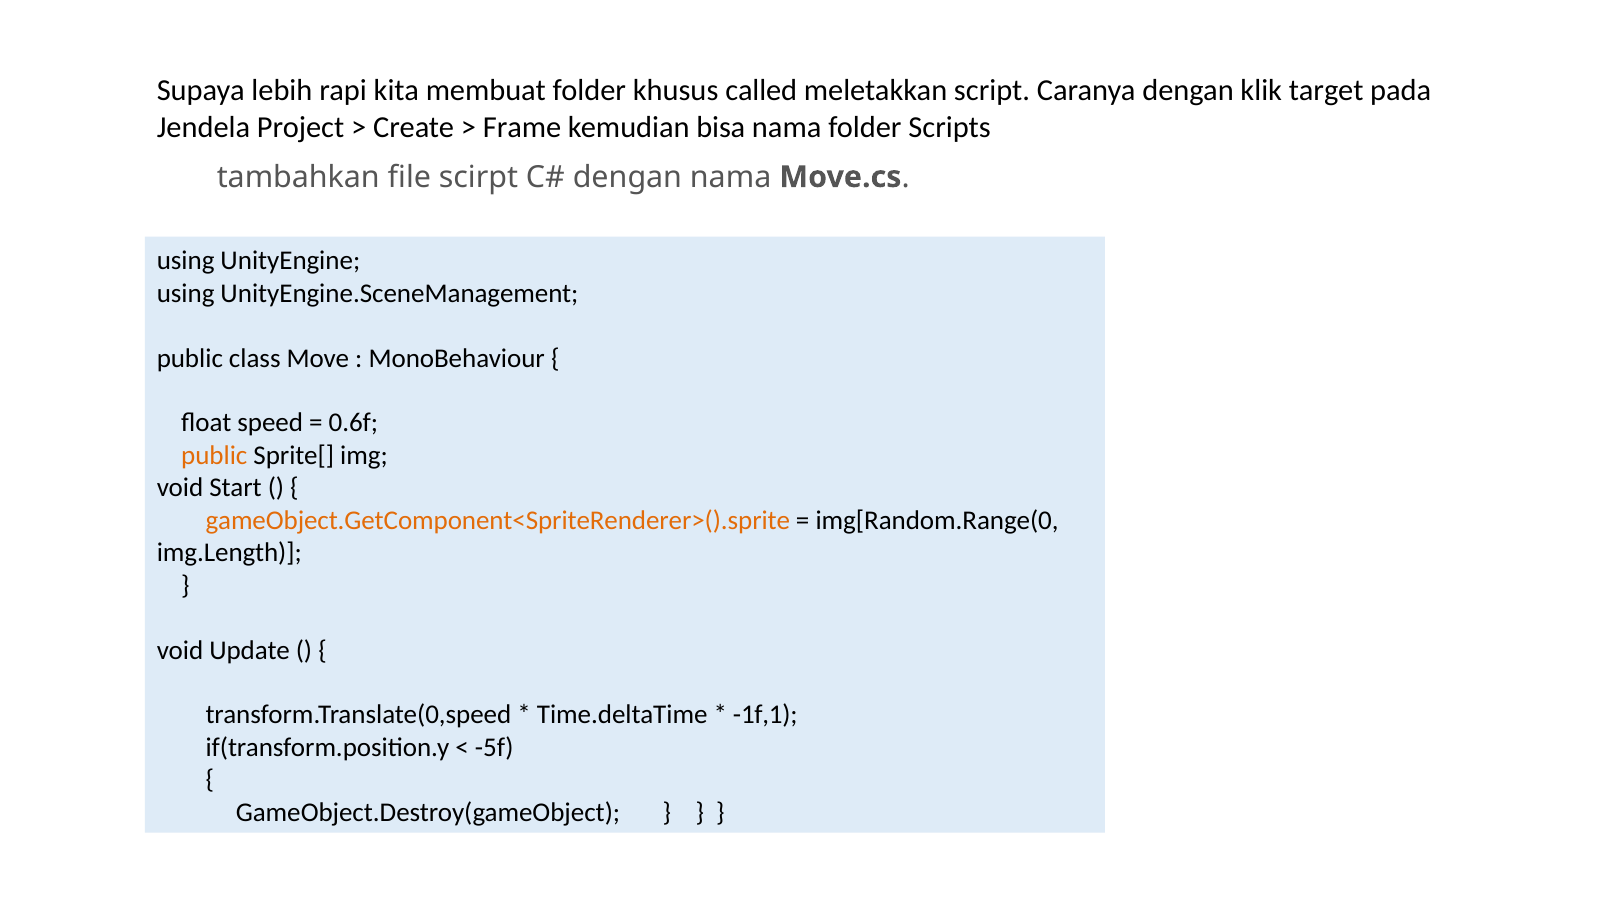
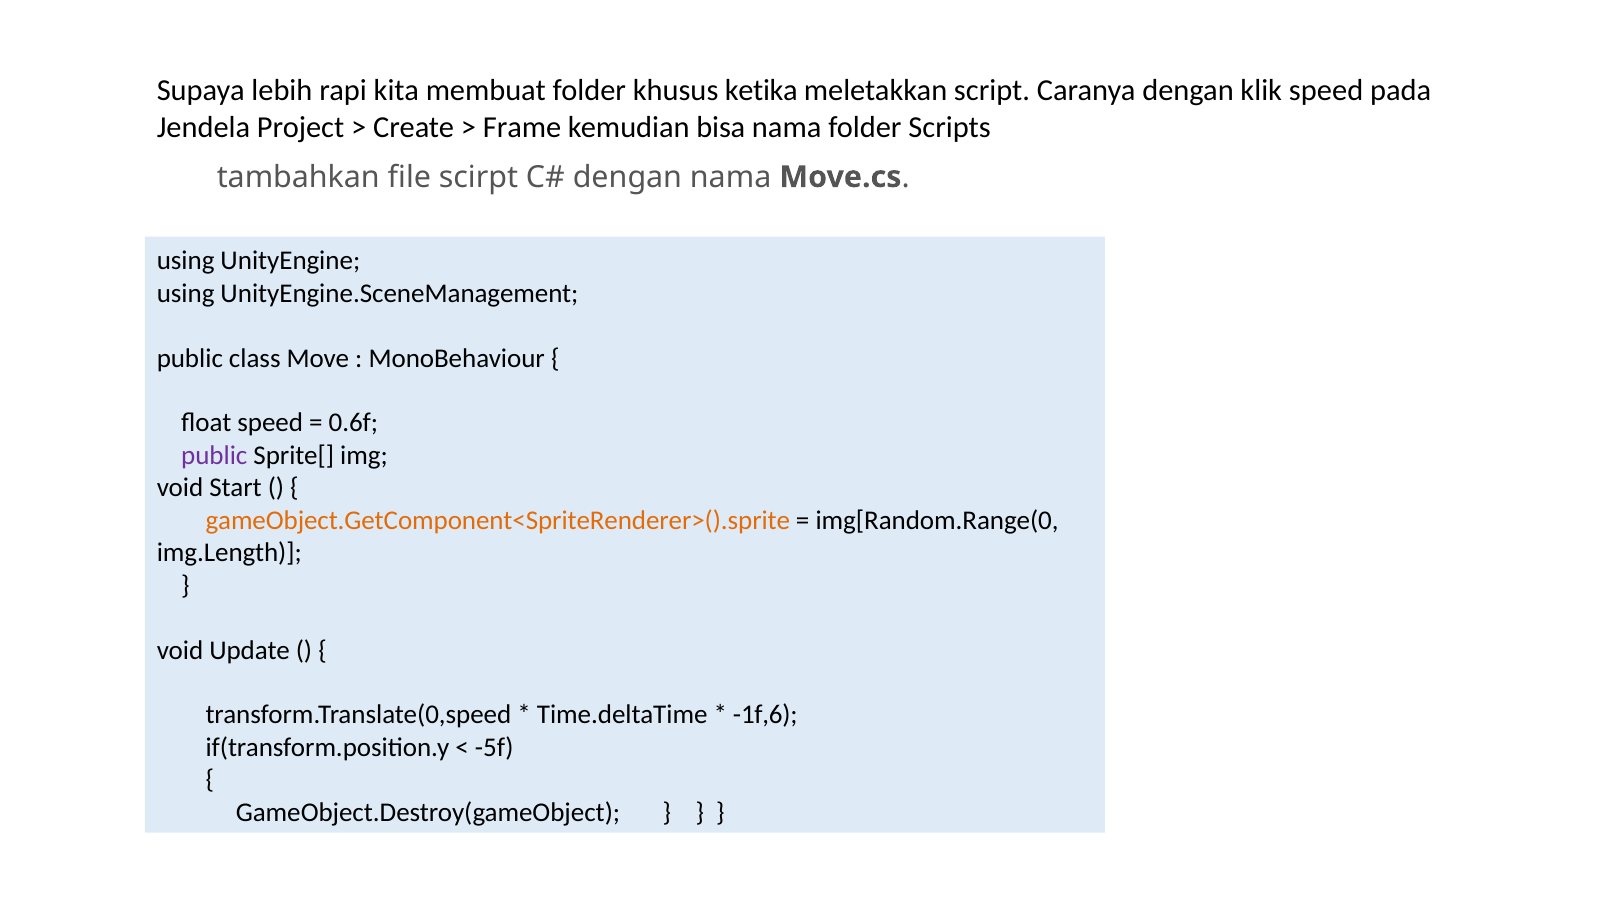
called: called -> ketika (761, 91)
klik target: target -> speed (1326, 91)
public colour: orange -> purple (214, 455)
-1f,1: -1f,1 -> -1f,6 (765, 715)
